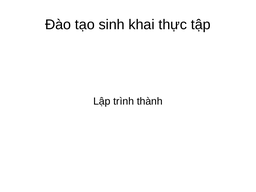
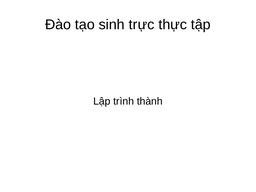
khai: khai -> trực (142, 25)
